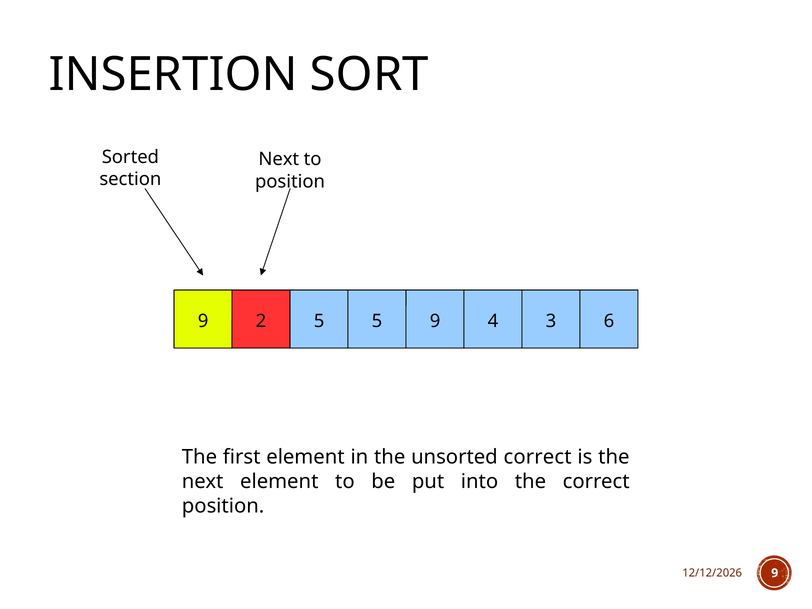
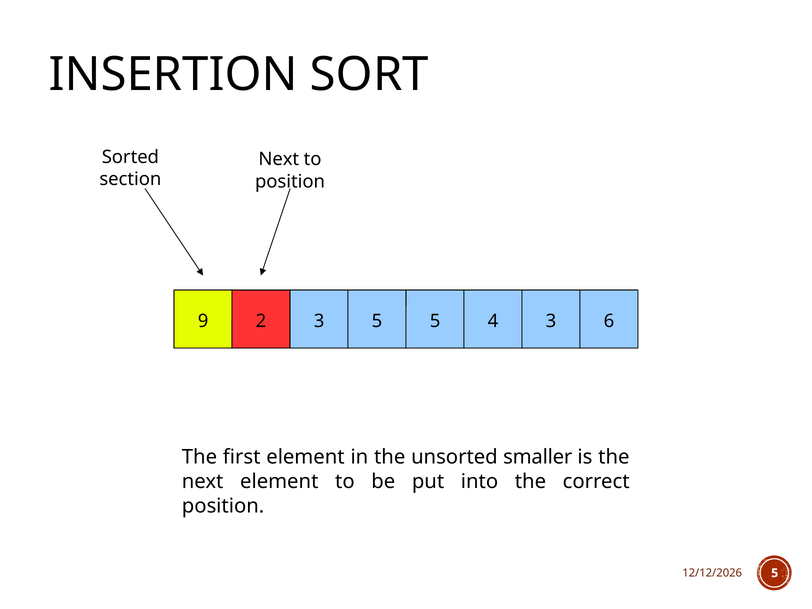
9 5: 5 -> 3 (319, 321)
5 9: 9 -> 5 (435, 321)
unsorted correct: correct -> smaller (538, 457)
9: 9 -> 5 (775, 573)
